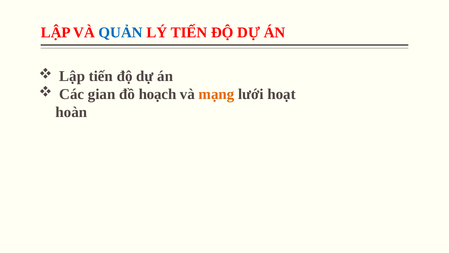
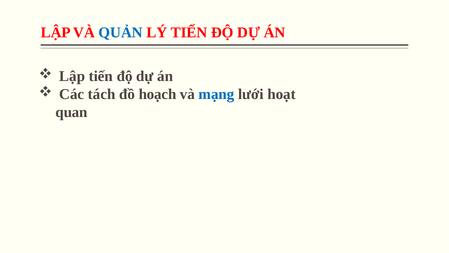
gian: gian -> tách (102, 94)
mạng colour: orange -> blue (217, 94)
hoàn: hoàn -> quan (72, 112)
